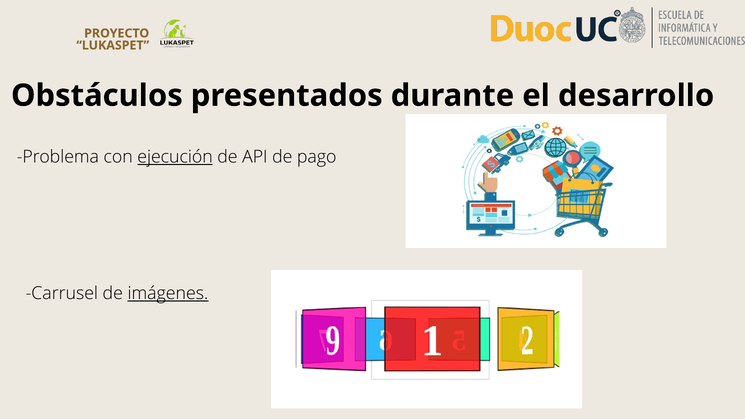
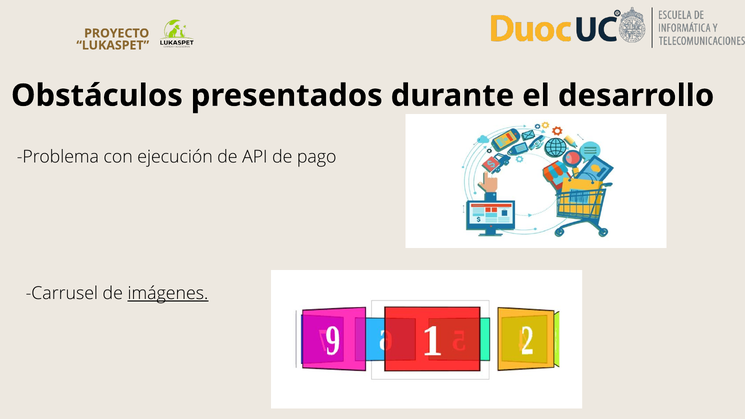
ejecución underline: present -> none (175, 157)
